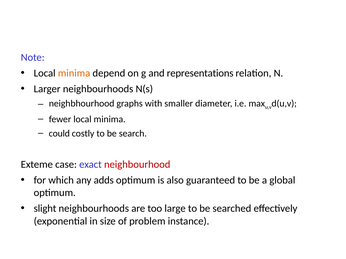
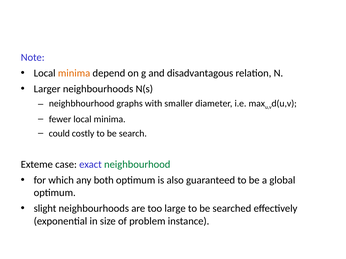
representations: representations -> disadvantagous (200, 73)
neighbourhood colour: red -> green (137, 165)
adds: adds -> both (104, 180)
